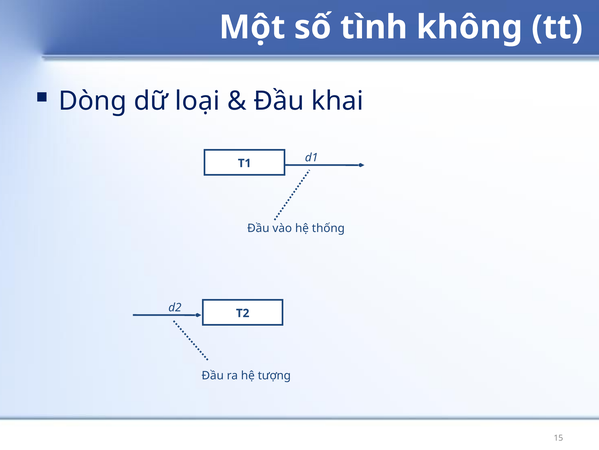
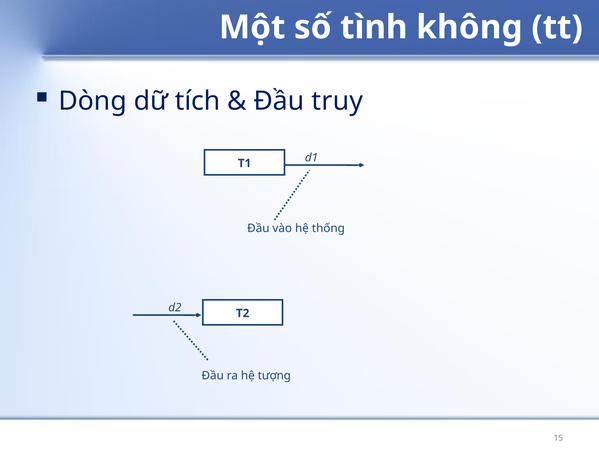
loại: loại -> tích (198, 101)
khai: khai -> truy (337, 101)
